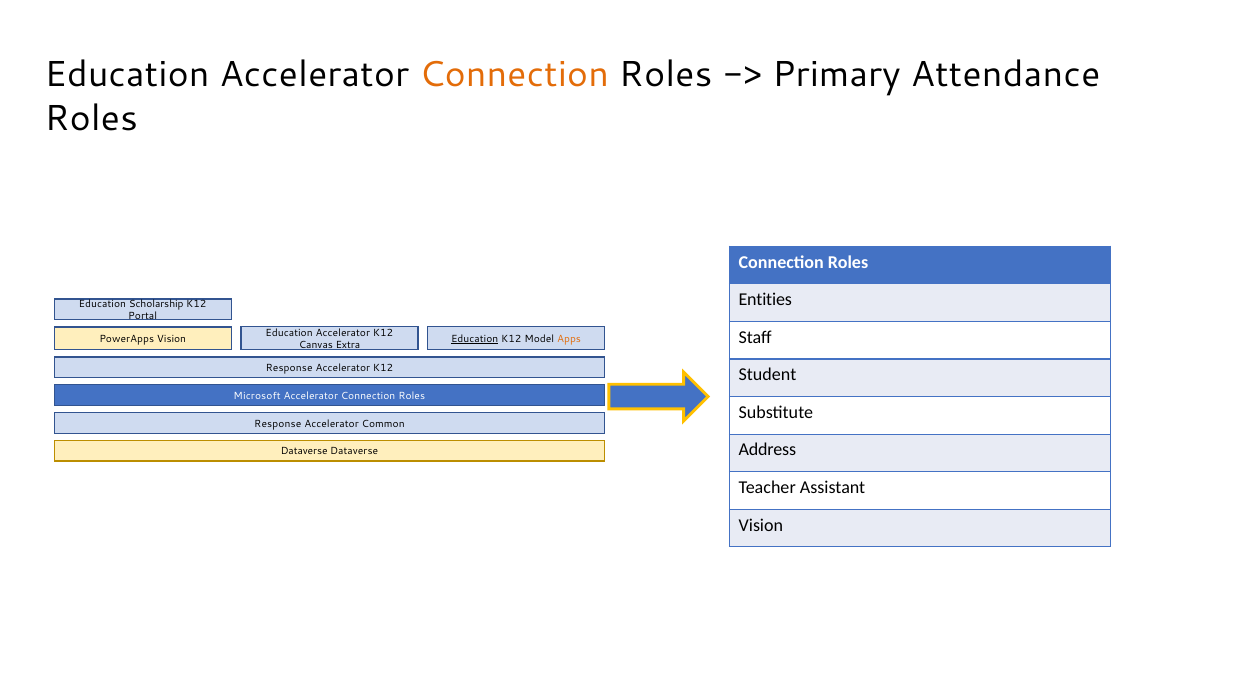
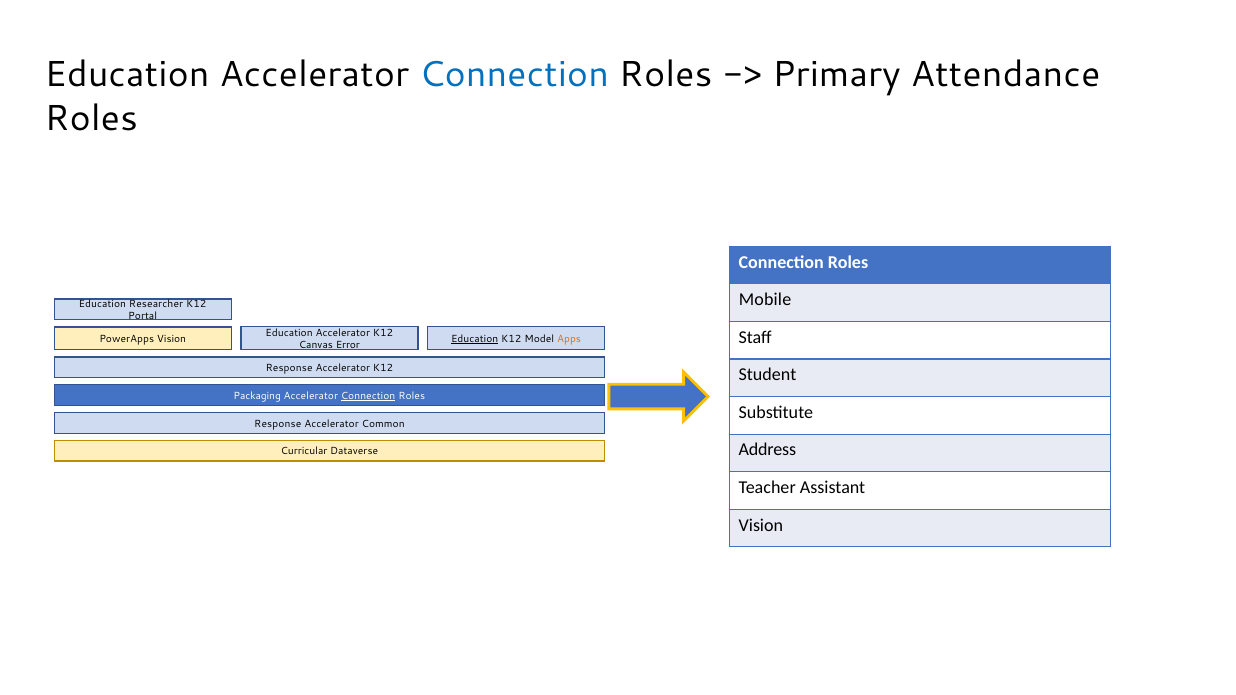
Connection colour: orange -> blue (514, 75)
Entities: Entities -> Mobile (765, 300)
Scholarship: Scholarship -> Researcher (156, 304)
Extra: Extra -> Error (348, 345)
Microsoft: Microsoft -> Packaging (257, 396)
Connection underline: none -> present (368, 396)
Dataverse: Dataverse -> Curricular (304, 452)
